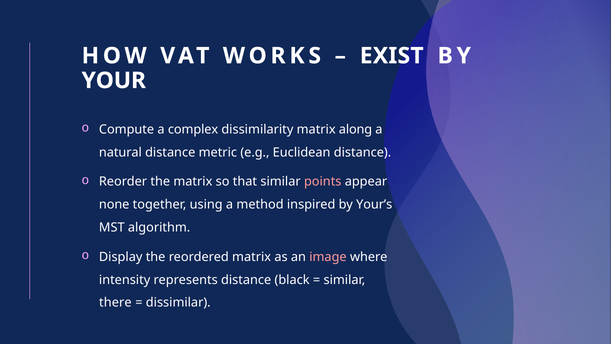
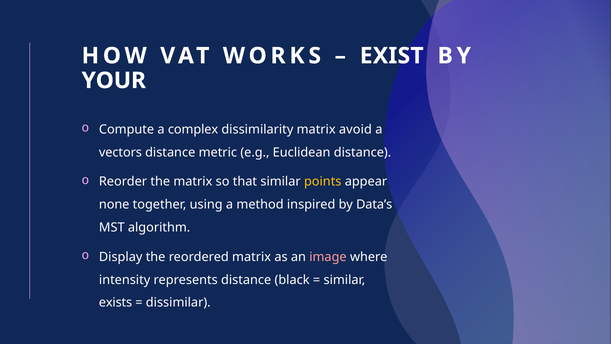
along: along -> avoid (355, 129)
natural: natural -> vectors (120, 152)
points colour: pink -> yellow (323, 182)
Your’s: Your’s -> Data’s (374, 204)
there: there -> exists (116, 302)
